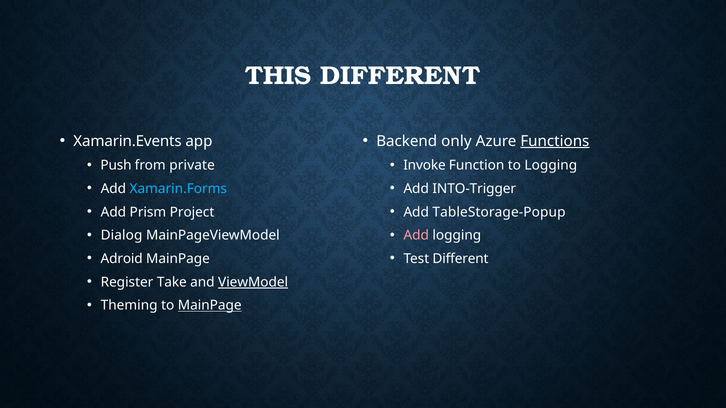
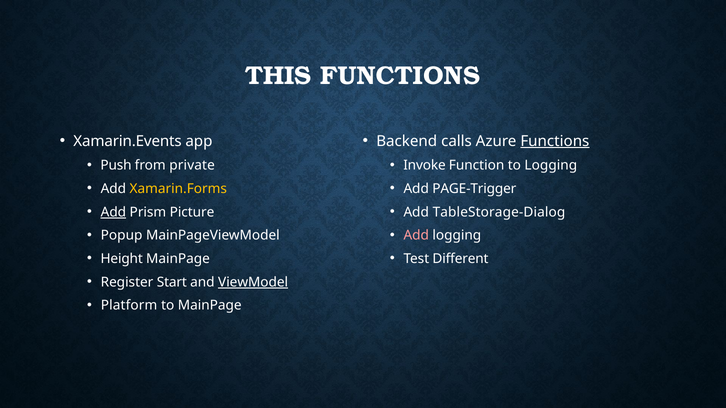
THIS DIFFERENT: DIFFERENT -> FUNCTIONS (400, 76)
only: only -> calls (456, 141)
Xamarin.Forms colour: light blue -> yellow (178, 189)
INTO-Trigger: INTO-Trigger -> PAGE-Trigger (474, 189)
Add underline: none -> present (113, 212)
Project: Project -> Picture (192, 212)
TableStorage-Popup: TableStorage-Popup -> TableStorage-Dialog (499, 212)
Dialog: Dialog -> Popup (122, 236)
Adroid: Adroid -> Height (122, 259)
Take: Take -> Start (172, 282)
Theming: Theming -> Platform (129, 306)
MainPage underline: present -> none (210, 306)
